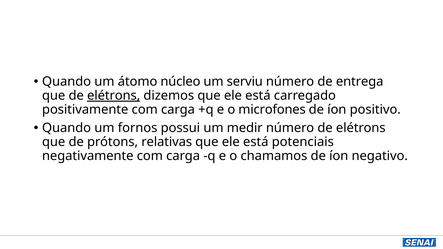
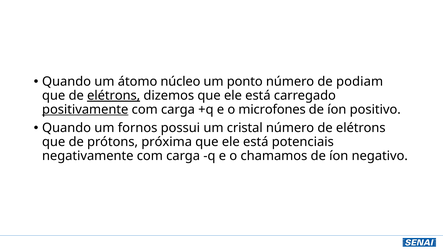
serviu: serviu -> ponto (245, 82)
entrega: entrega -> podiam (360, 82)
positivamente underline: none -> present (85, 110)
medir: medir -> cristal (245, 128)
relativas: relativas -> próxima (167, 142)
